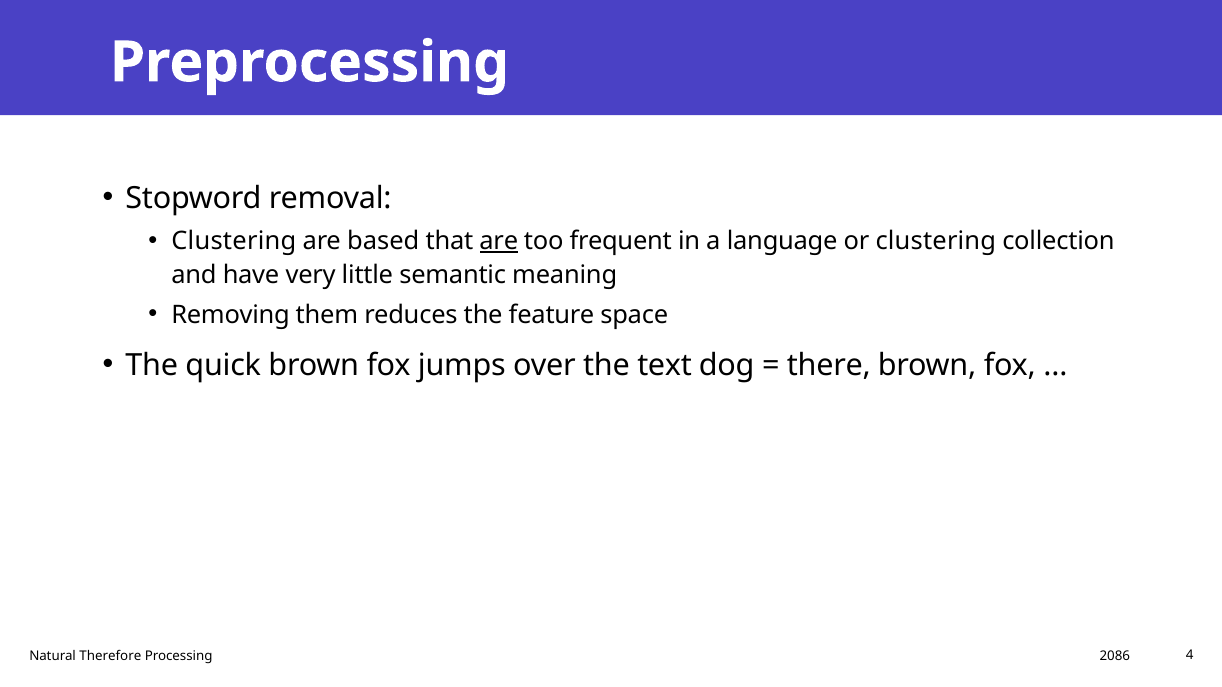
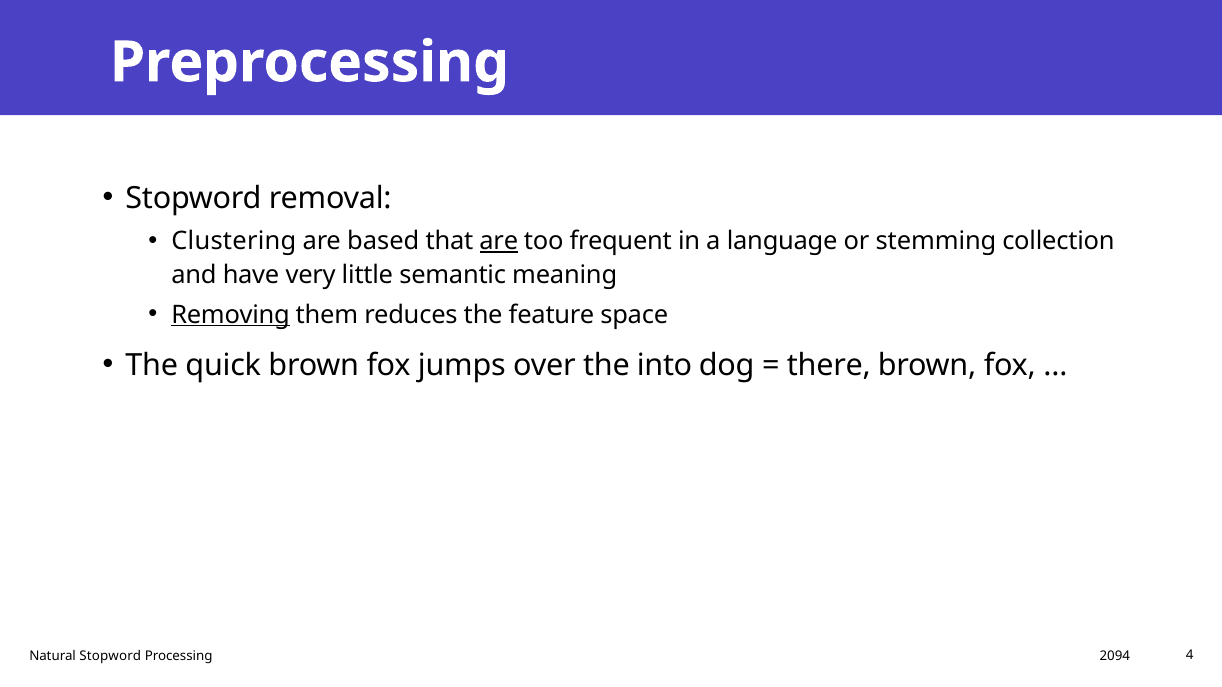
or clustering: clustering -> stemming (936, 241)
Removing underline: none -> present (231, 315)
text: text -> into (665, 365)
Natural Therefore: Therefore -> Stopword (110, 656)
2086: 2086 -> 2094 (1115, 656)
